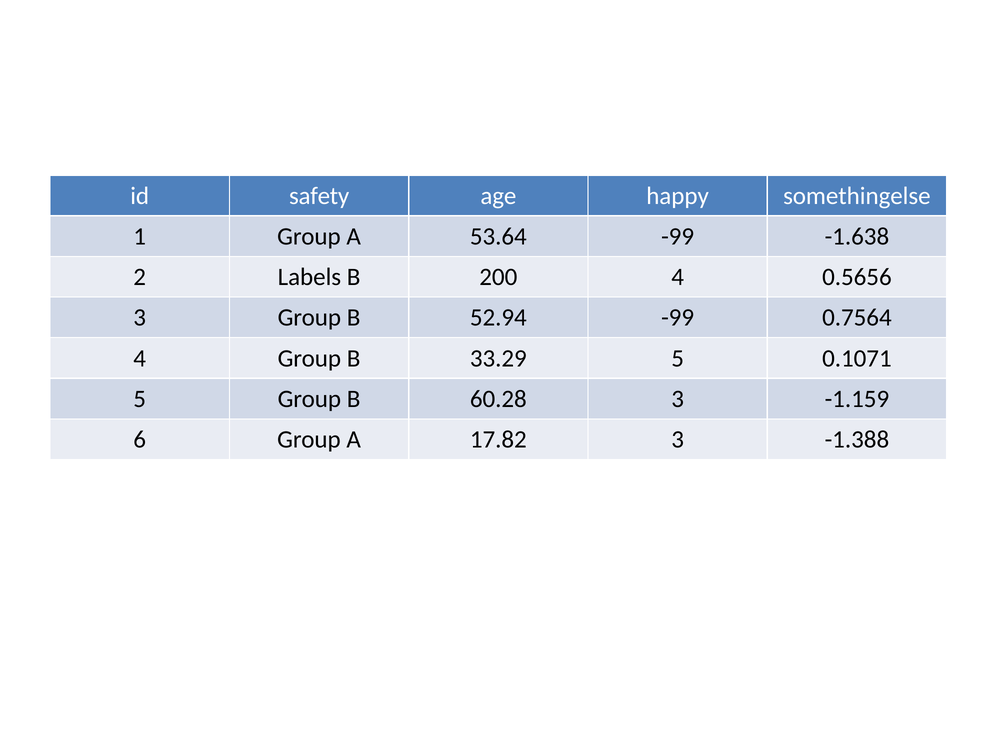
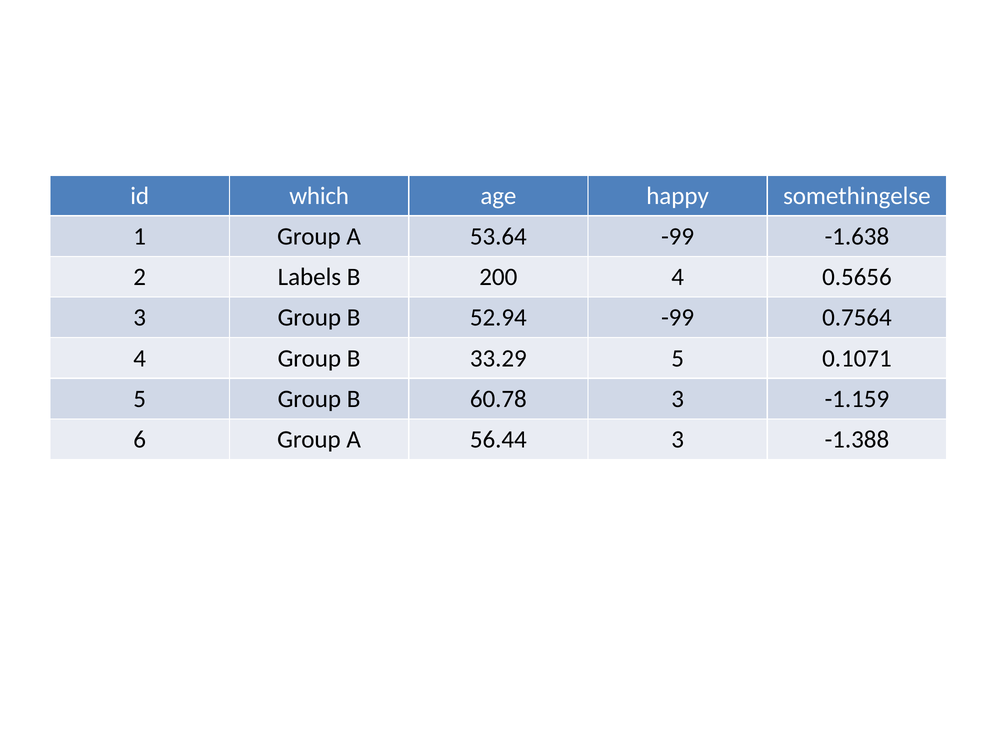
safety: safety -> which (319, 196)
60.28: 60.28 -> 60.78 (498, 399)
17.82: 17.82 -> 56.44 (498, 439)
